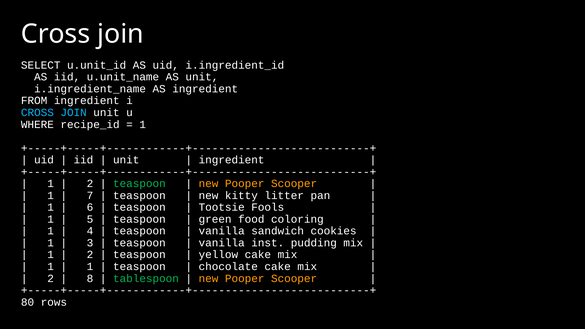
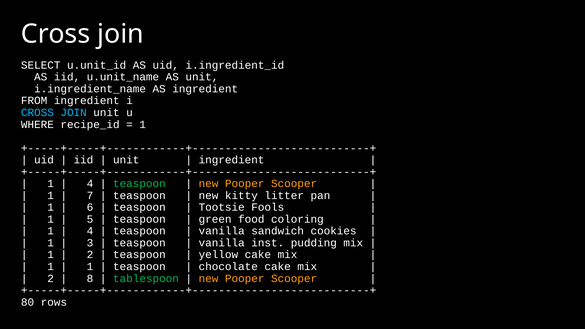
2: 2 -> 4 (90, 184)
